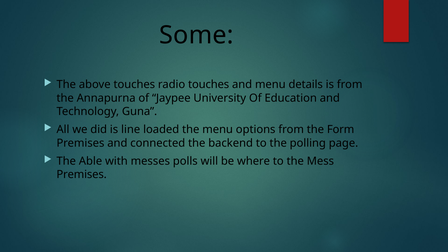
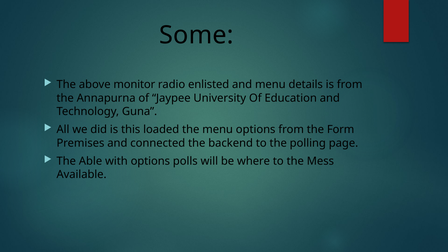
above touches: touches -> monitor (134, 85)
radio touches: touches -> enlisted (209, 85)
line: line -> this (131, 130)
with messes: messes -> options (150, 161)
Premises: Premises -> Available (82, 175)
